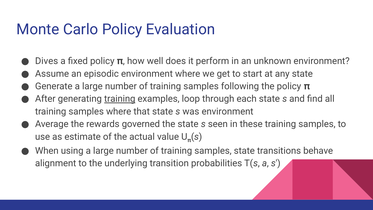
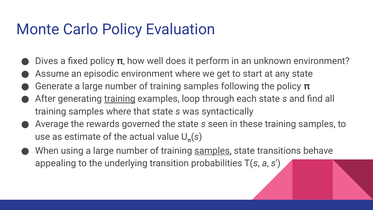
was environment: environment -> syntactically (228, 111)
samples underline: none -> present (213, 151)
alignment: alignment -> appealing (56, 163)
